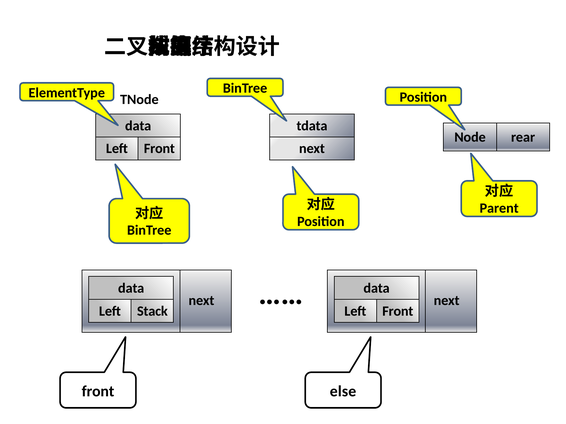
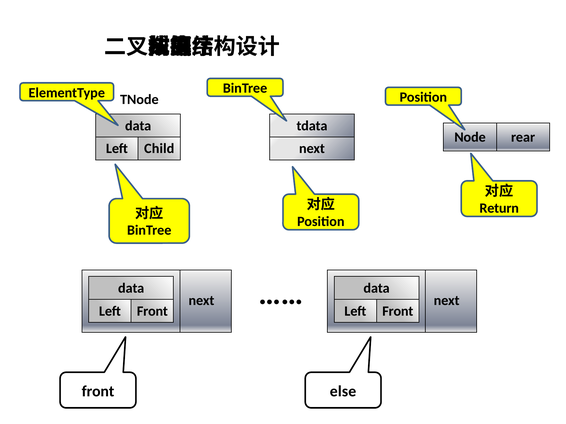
Front: Front -> Child (159, 149)
Parent: Parent -> Return (499, 208)
Stack: Stack -> Front (152, 311)
